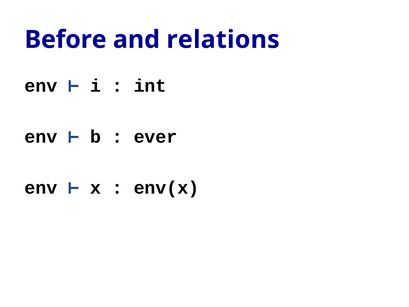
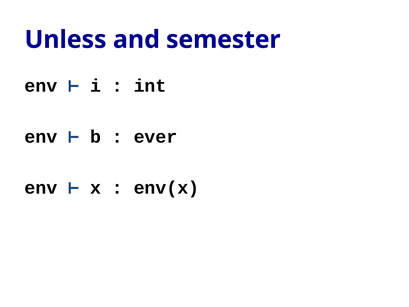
Before: Before -> Unless (66, 40)
relations: relations -> semester (223, 40)
